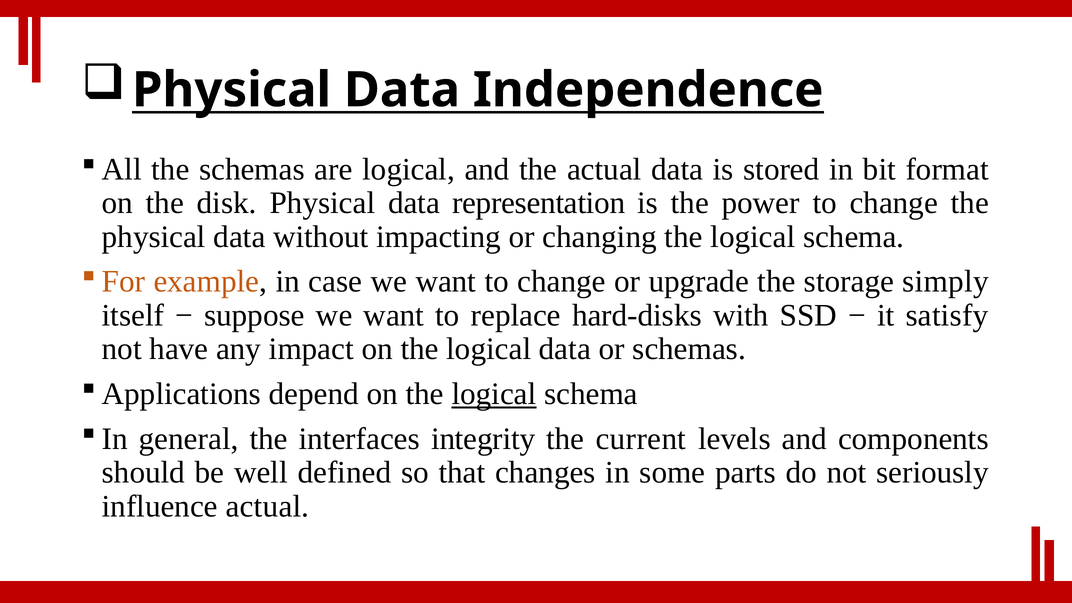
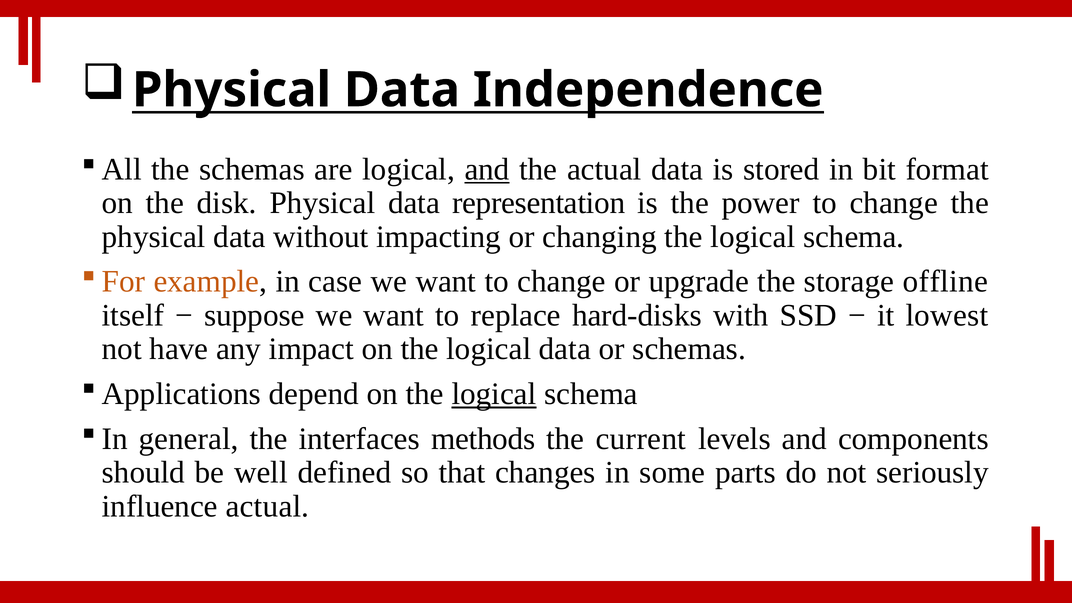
and underline: none -> present (487, 169)
simply: simply -> offline (946, 282)
satisfy: satisfy -> lowest (947, 315)
integrity: integrity -> methods (483, 439)
